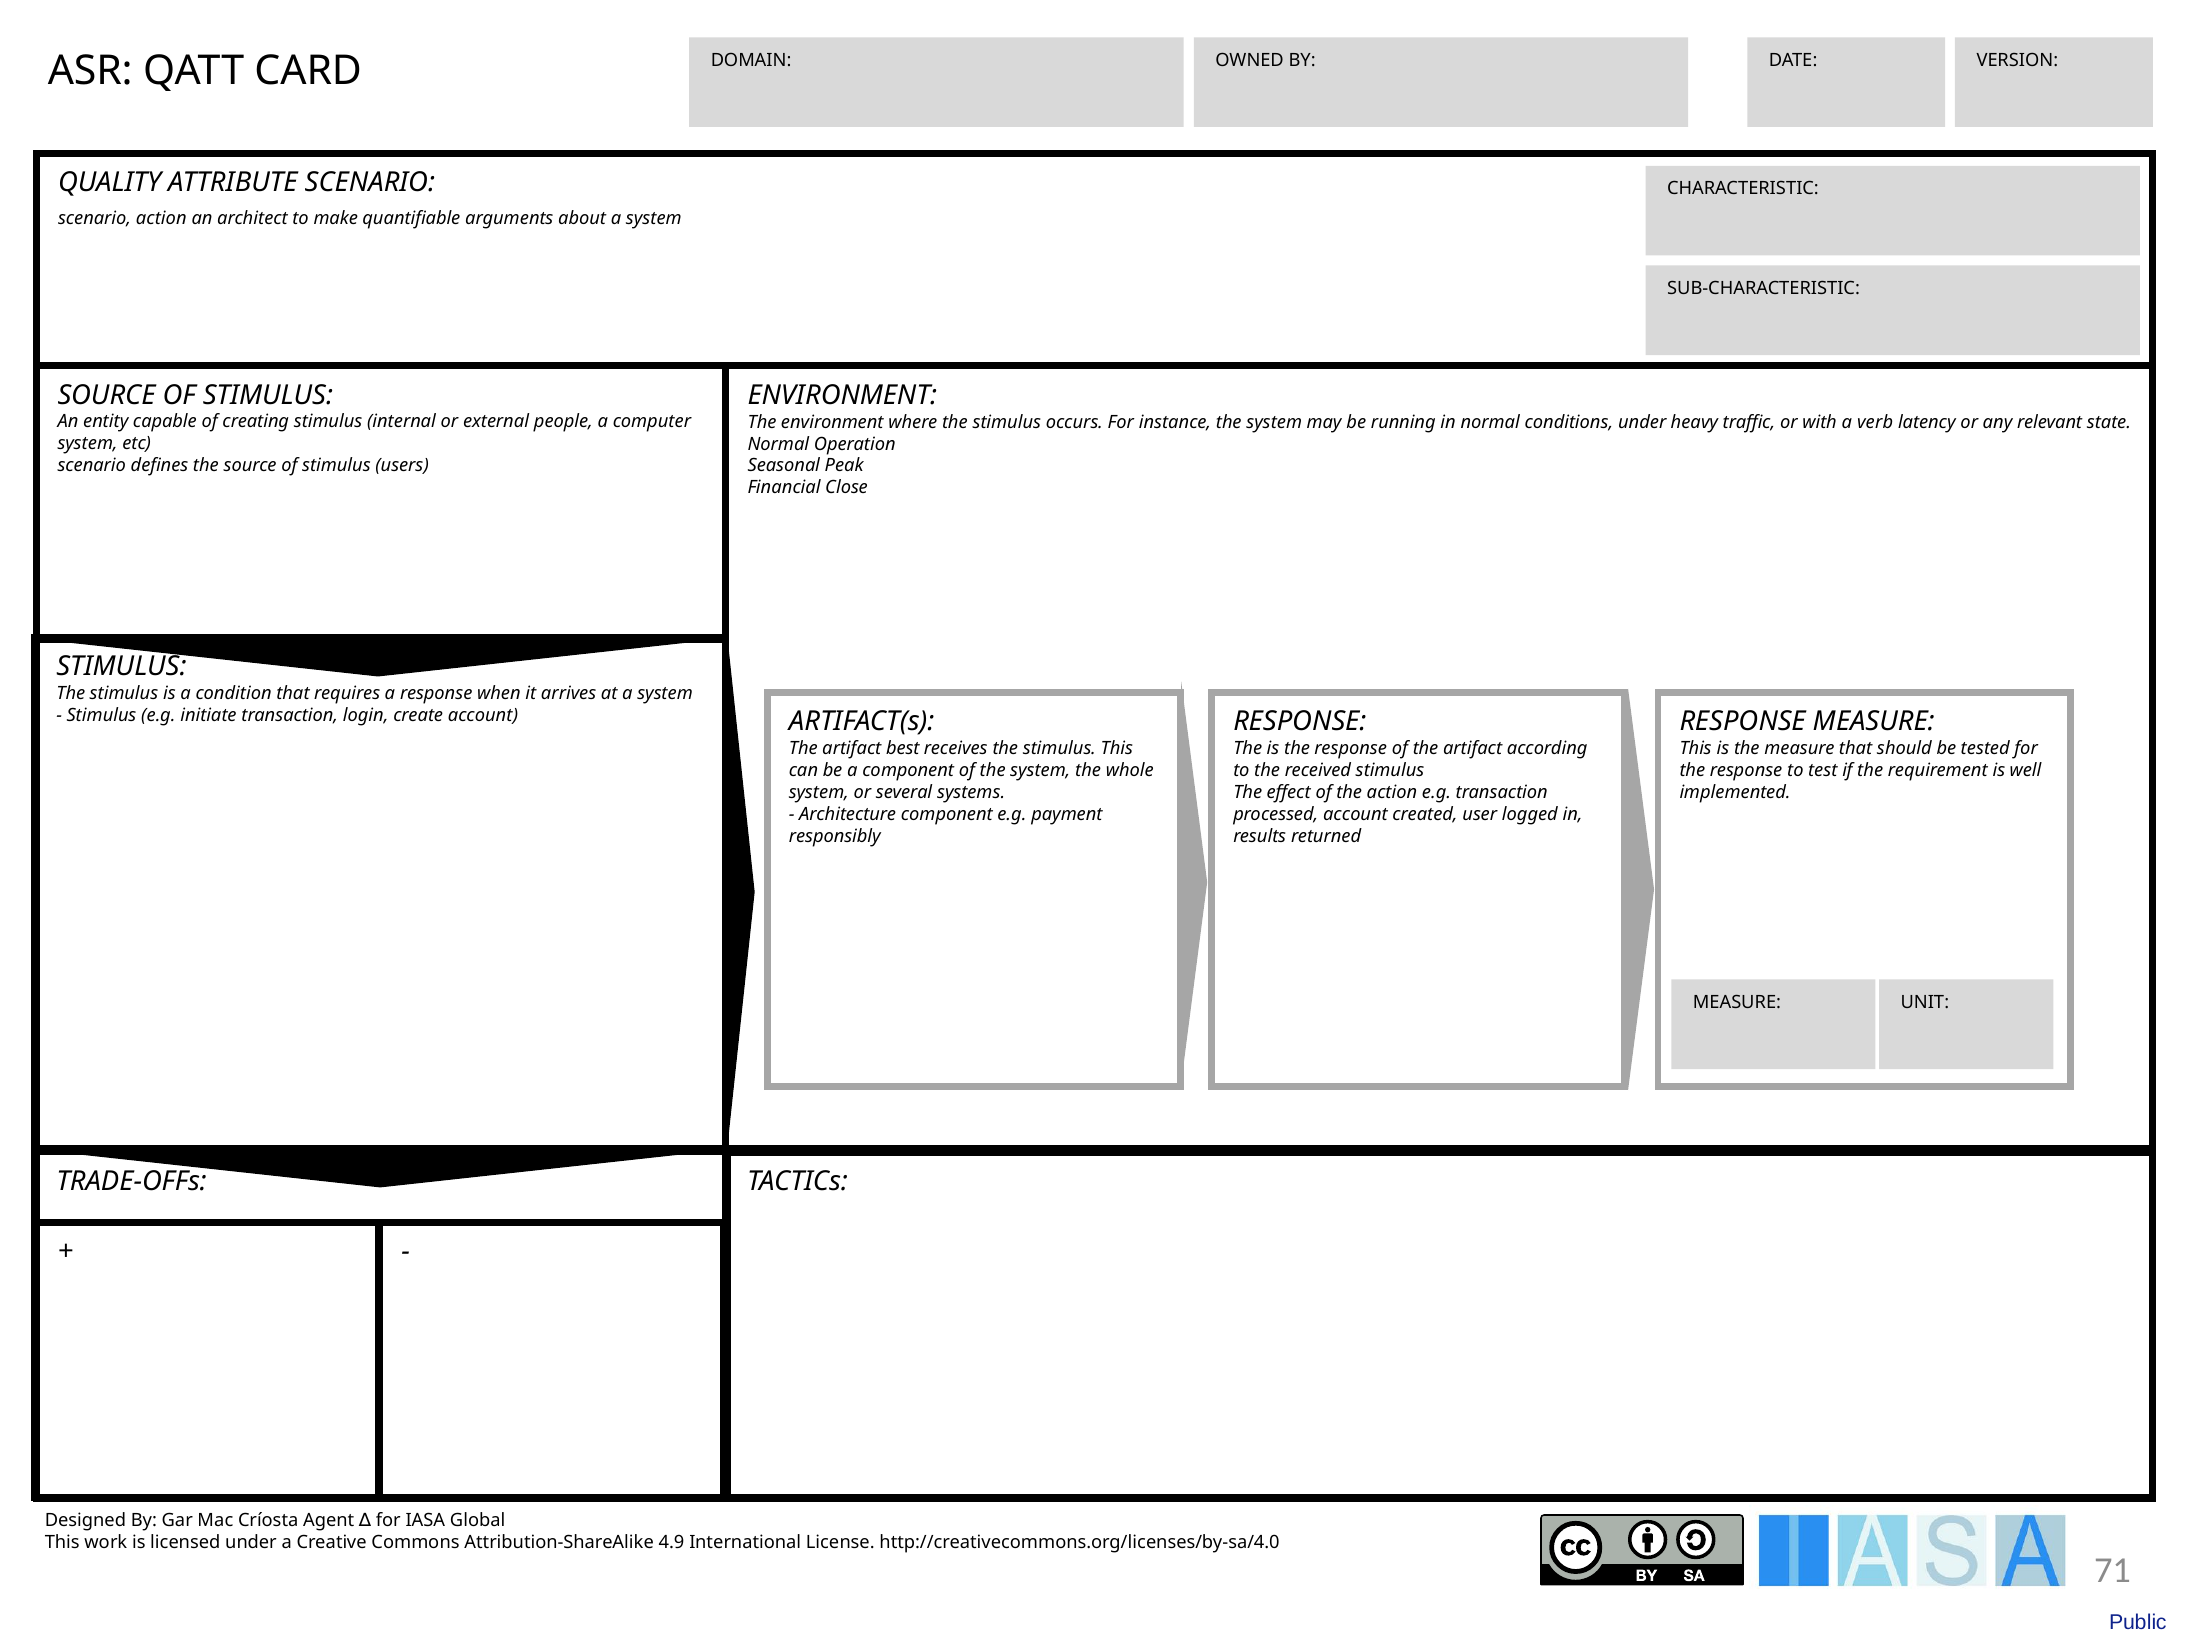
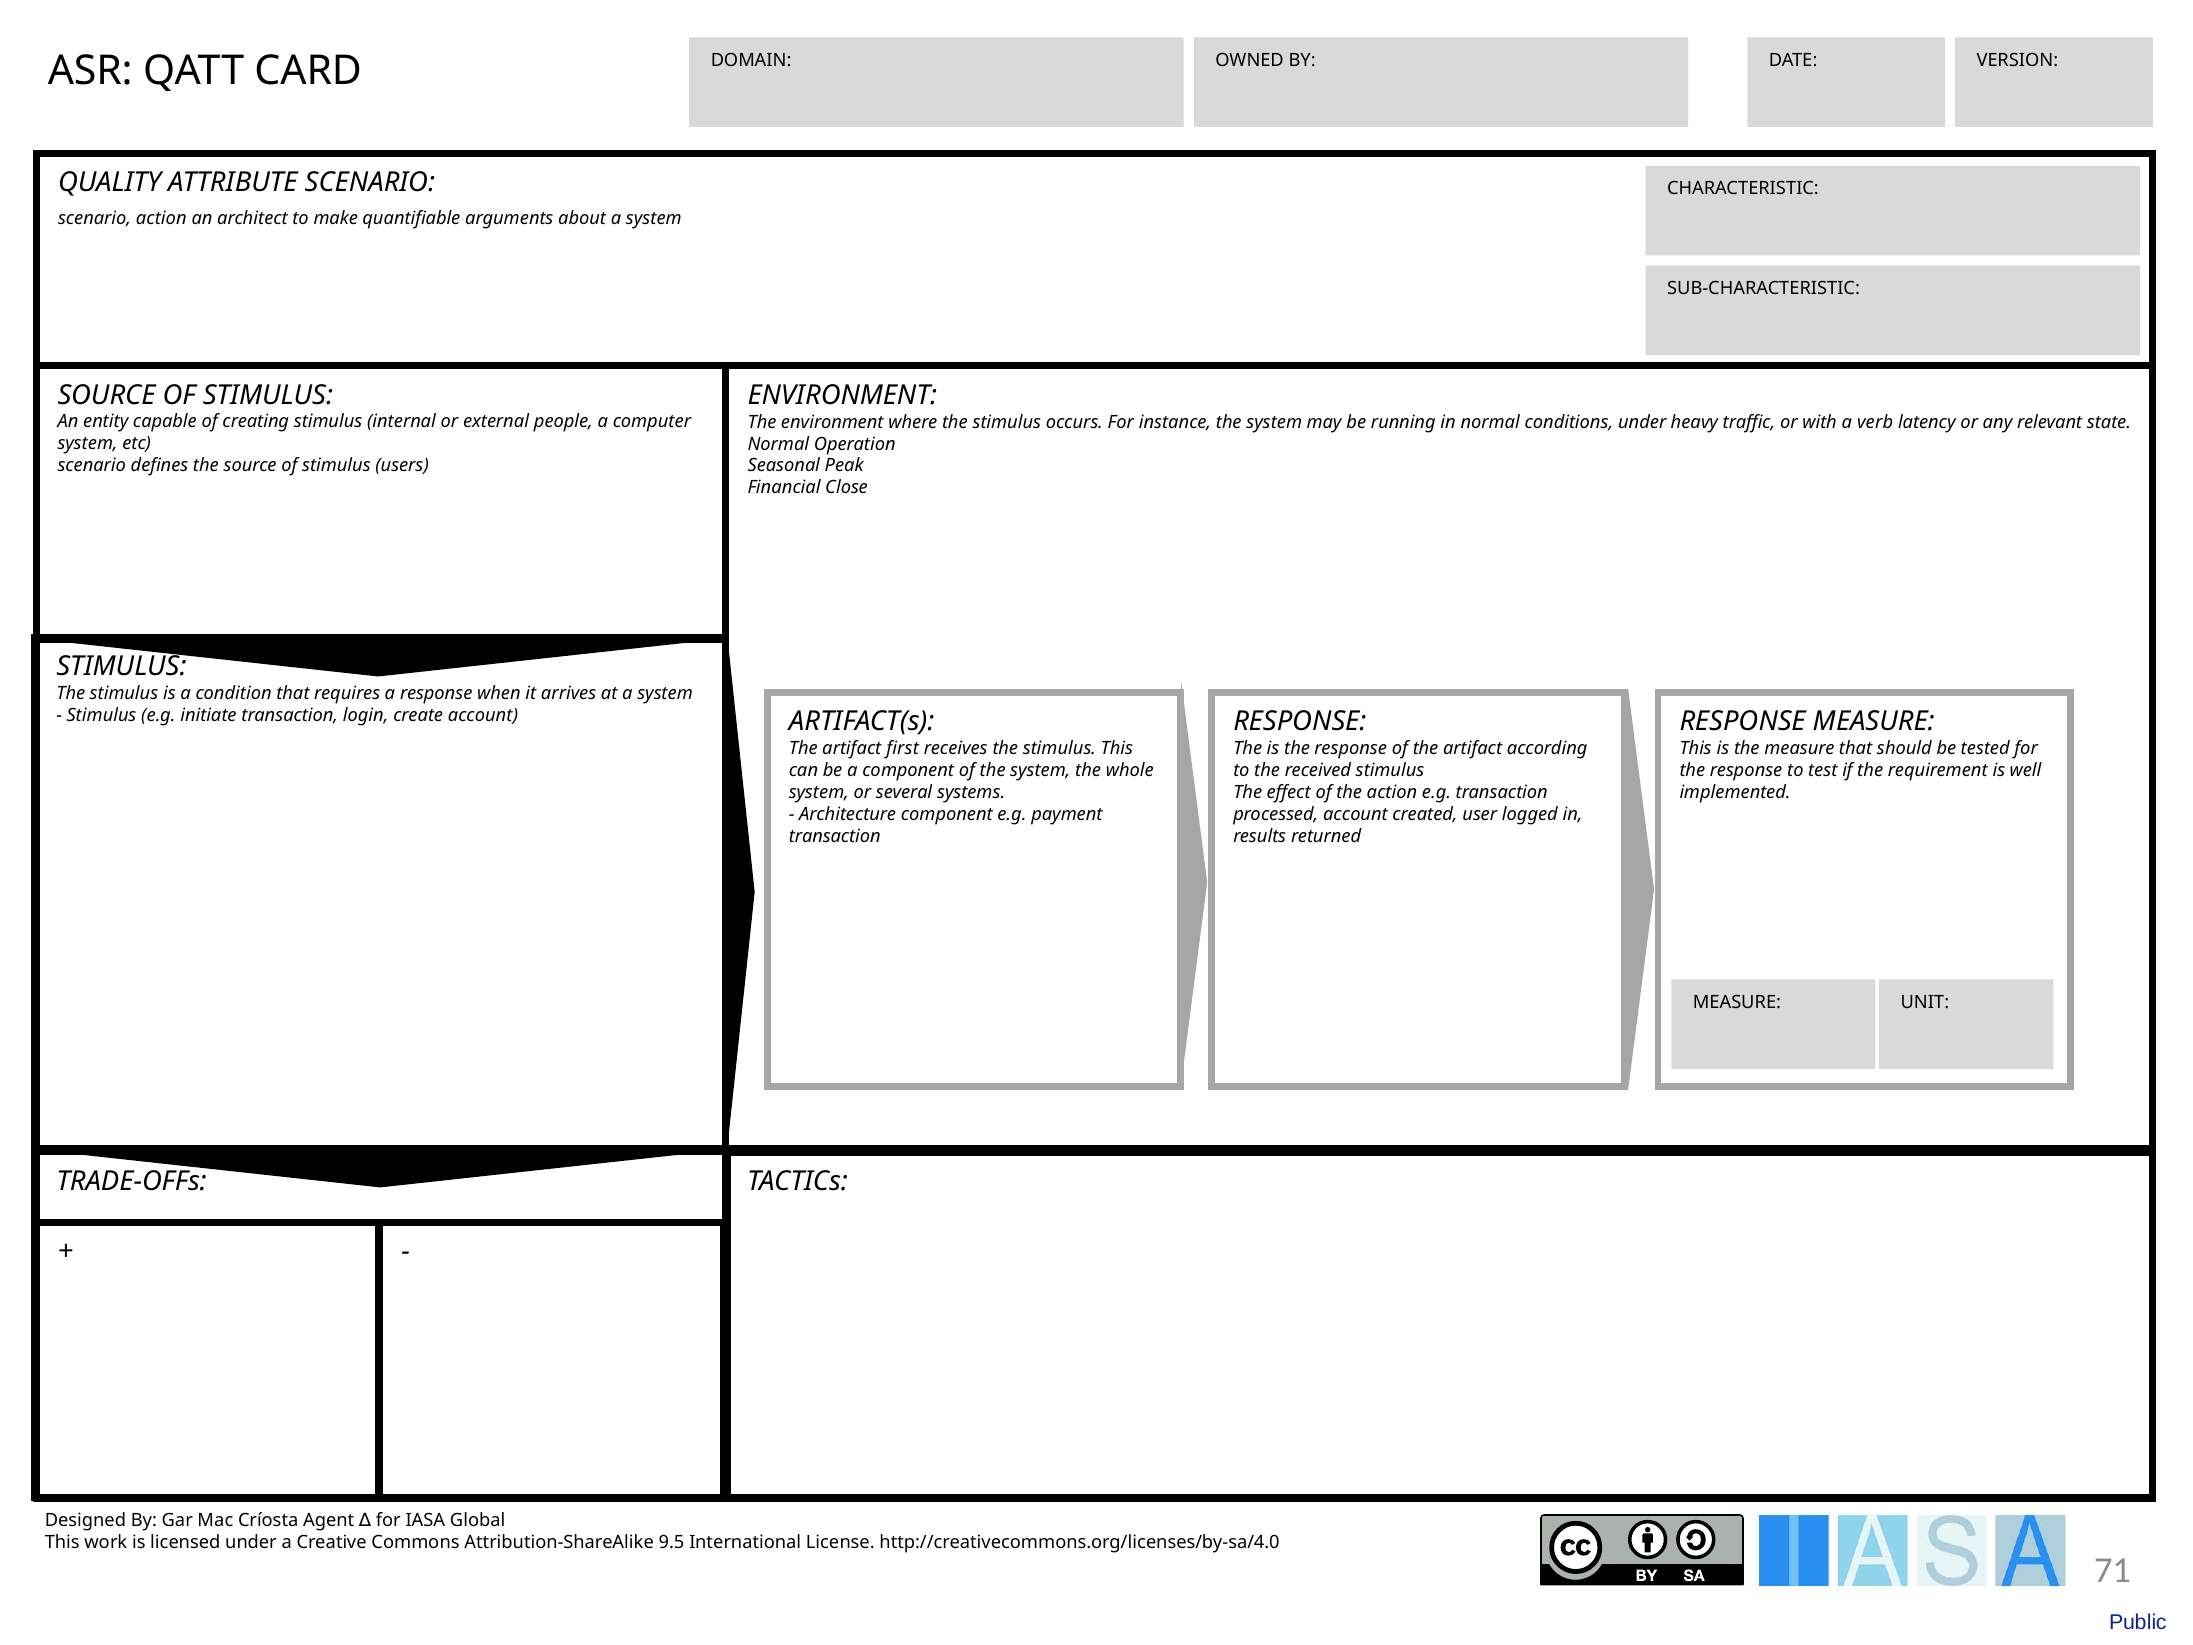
best: best -> first (903, 748)
responsibly: responsibly -> transaction (835, 836)
4.9: 4.9 -> 9.5 (672, 1542)
